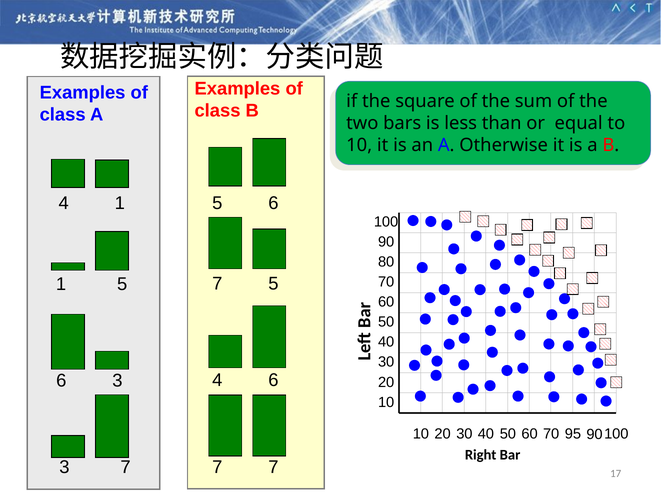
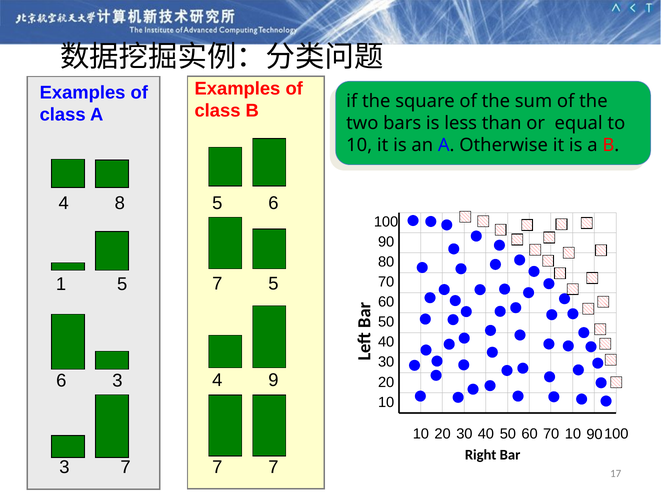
4 1: 1 -> 8 (120, 203)
4 6: 6 -> 9 (273, 380)
70 95: 95 -> 10 (573, 434)
